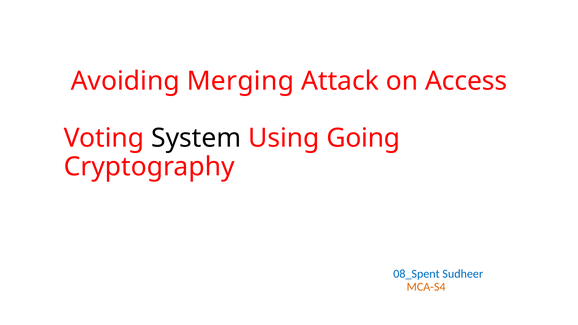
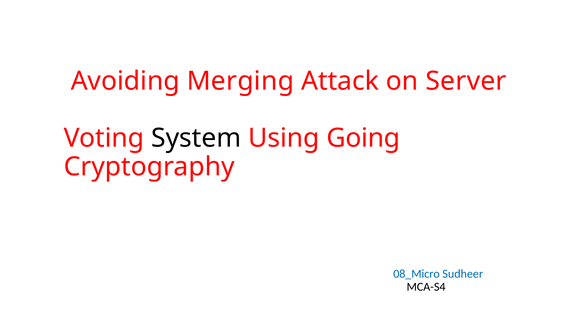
Access: Access -> Server (466, 81)
08_Spent: 08_Spent -> 08_Micro (416, 274)
MCA-S4 colour: orange -> black (426, 287)
